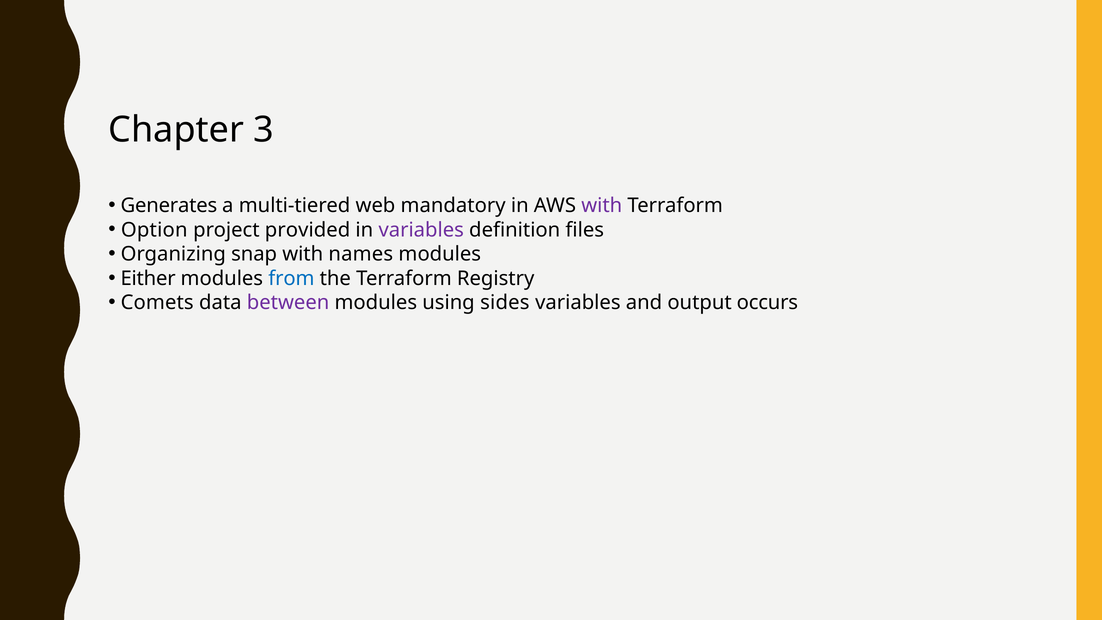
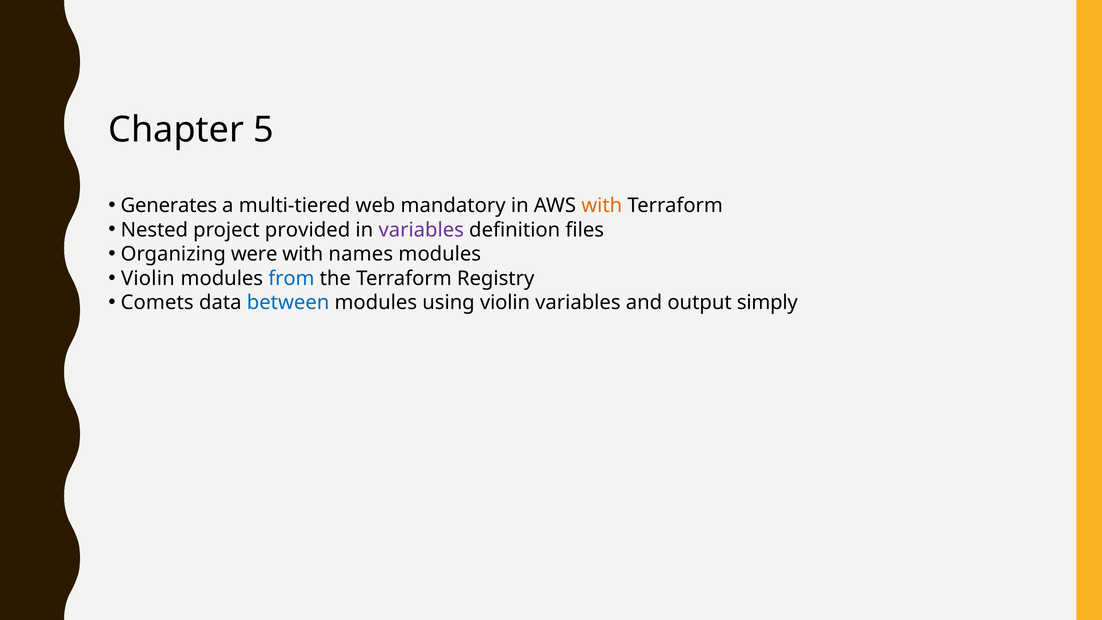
3: 3 -> 5 (264, 130)
with colour: purple -> orange (602, 206)
Option: Option -> Nested (154, 230)
snap: snap -> were (254, 254)
Either: Either -> Violin (148, 279)
between colour: purple -> blue (288, 303)
using sides: sides -> violin (505, 303)
occurs: occurs -> simply (767, 303)
